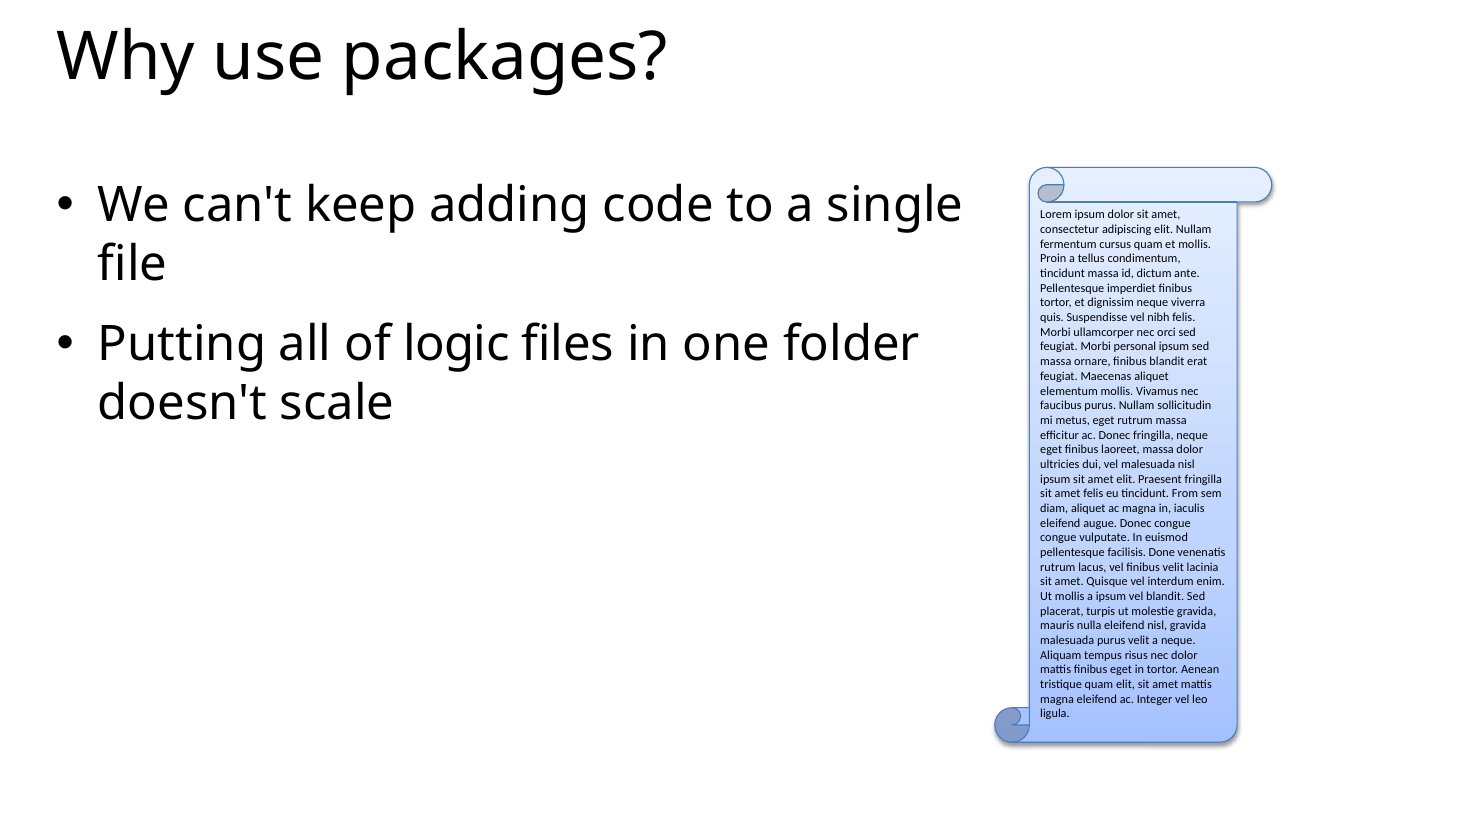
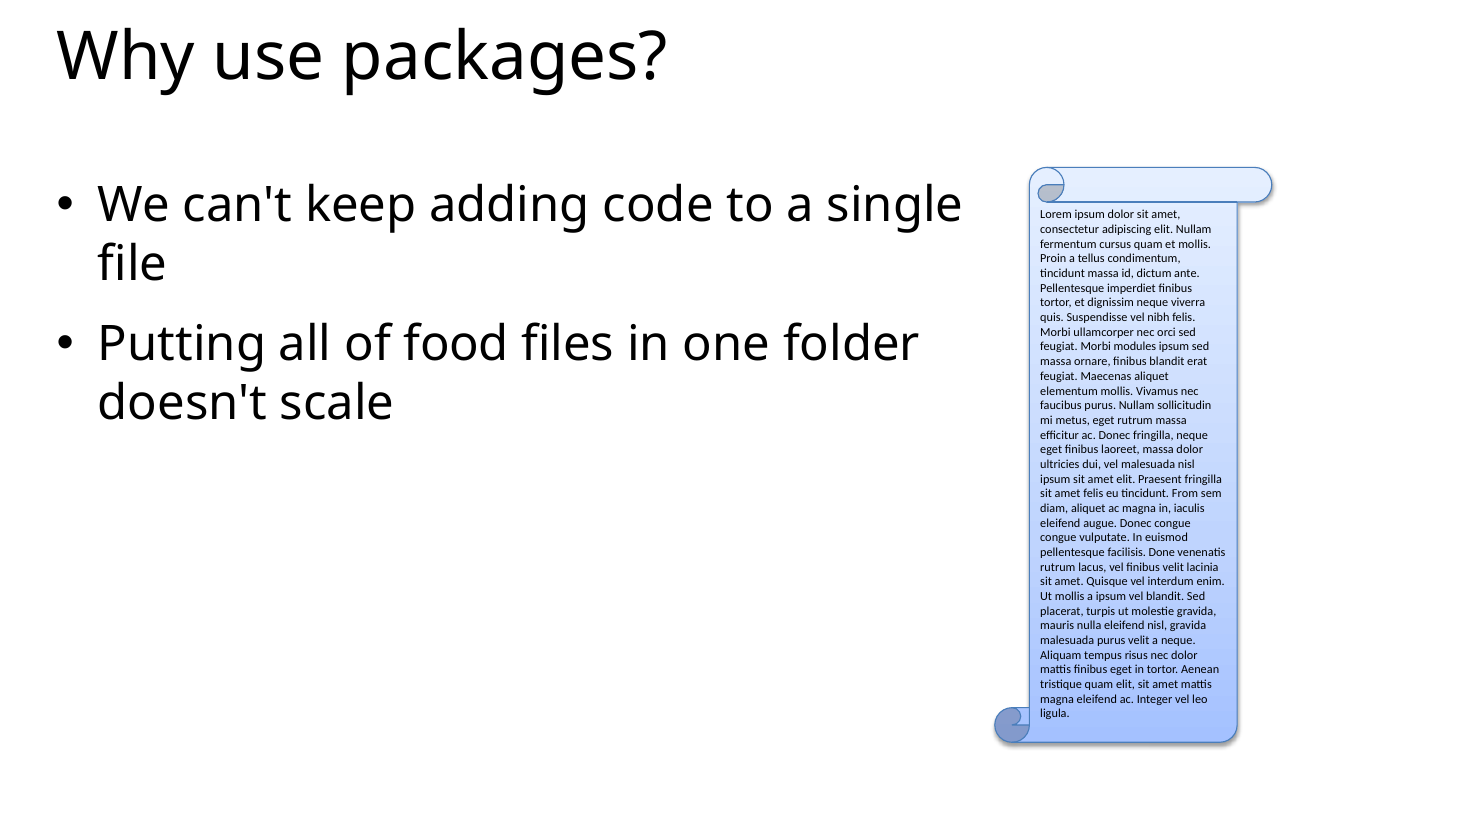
logic: logic -> food (456, 344)
personal: personal -> modules (1135, 347)
